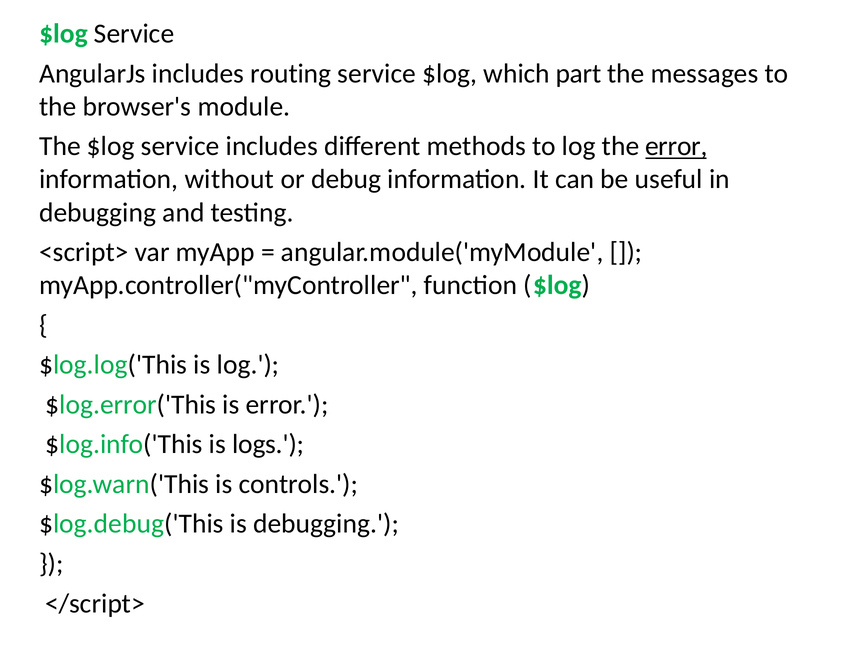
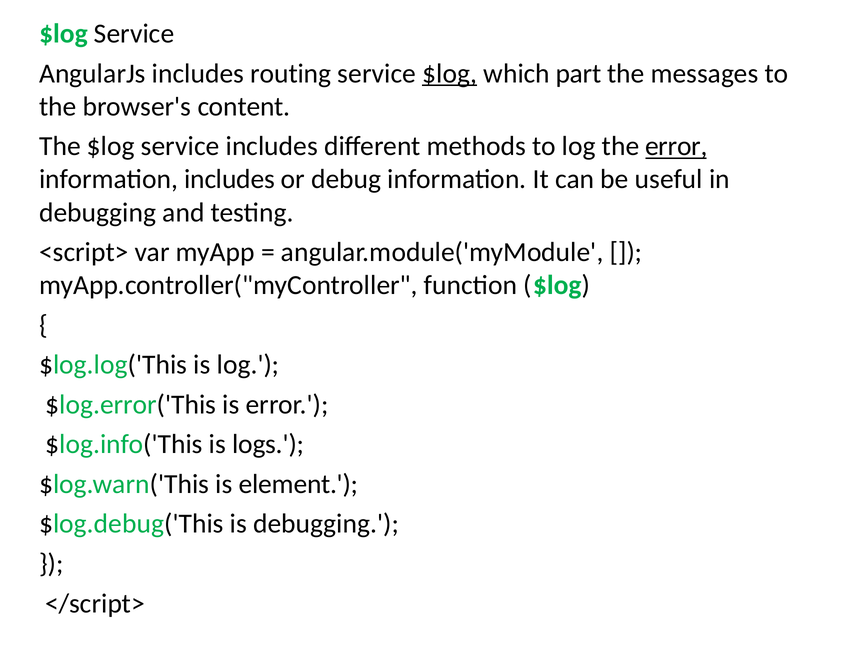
$log underline: none -> present (450, 74)
module: module -> content (244, 107)
information without: without -> includes (230, 179)
controls: controls -> element (299, 484)
